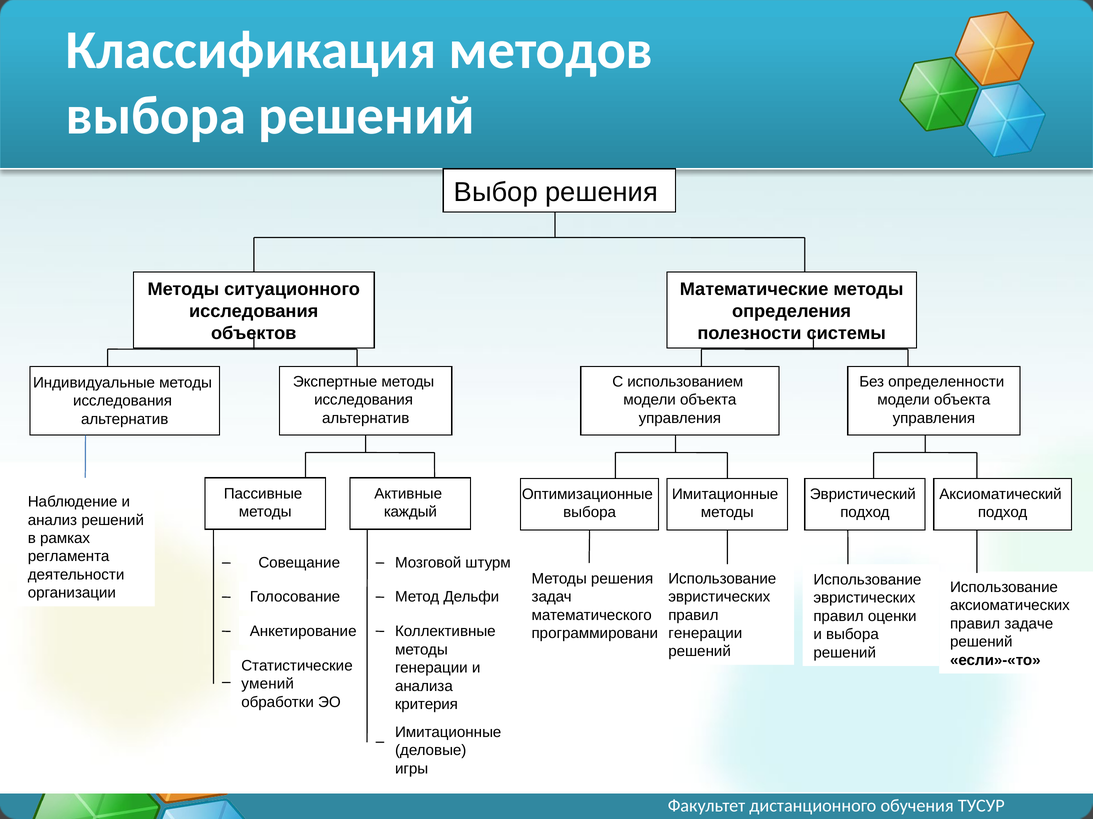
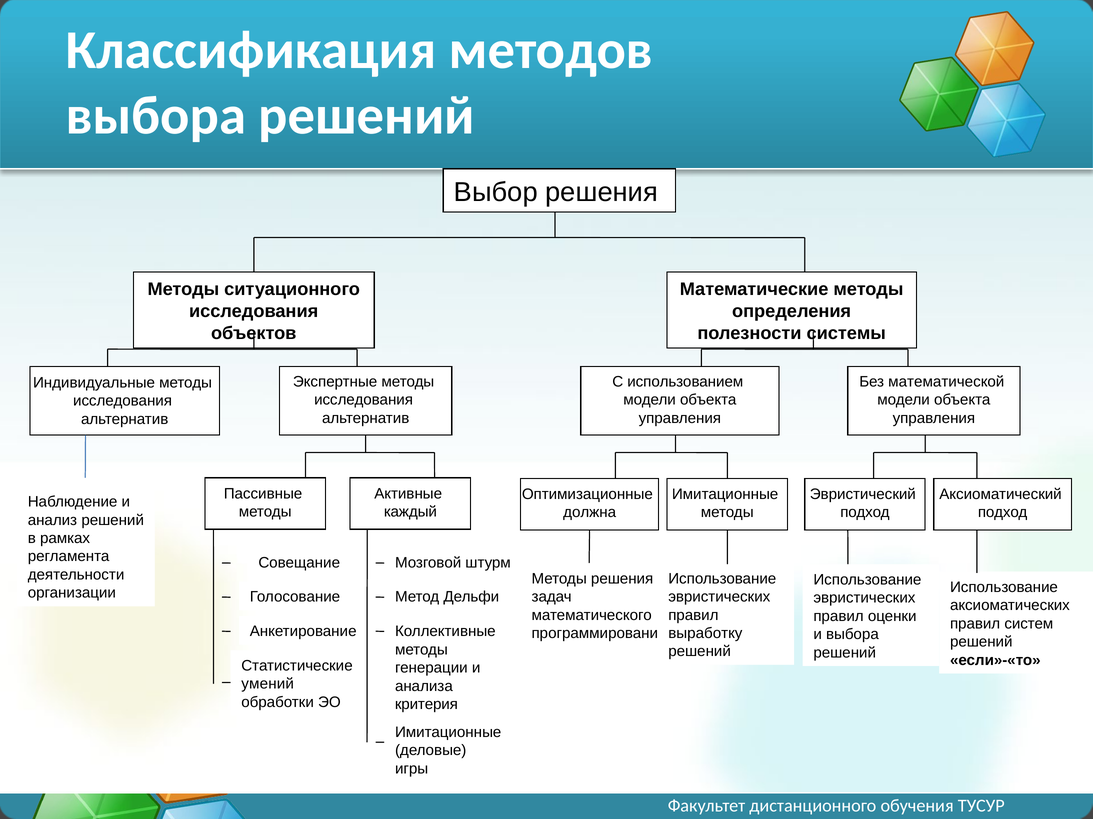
определенности: определенности -> математической (946, 382)
выбора: выбора -> должна (590, 513)
задаче: задаче -> систем (1029, 624)
генерации: генерации -> выработку (705, 634)
